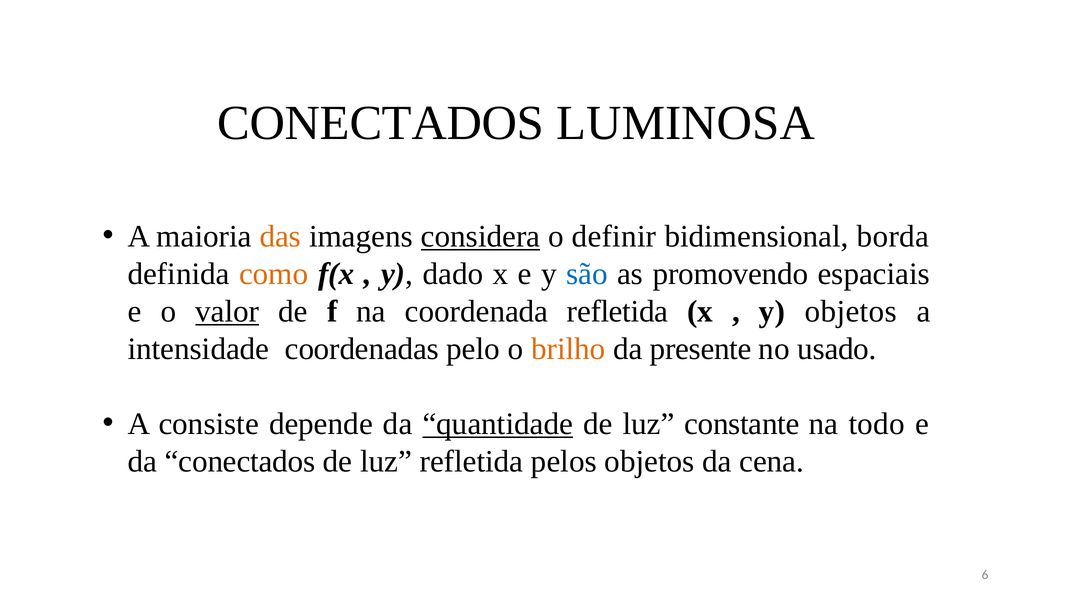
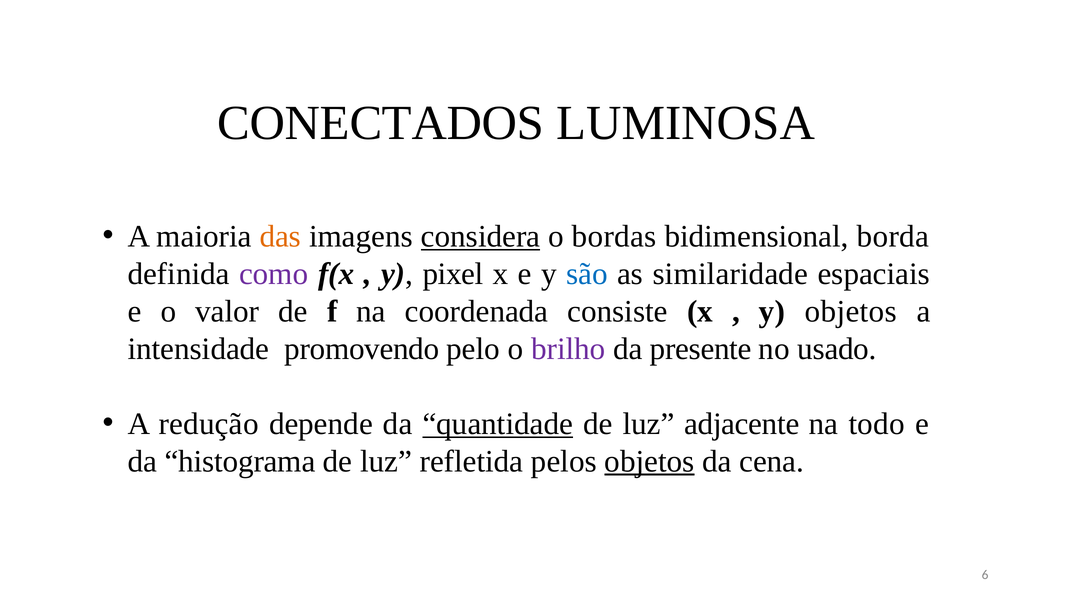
definir: definir -> bordas (614, 236)
como colour: orange -> purple (274, 274)
dado: dado -> pixel (453, 274)
promovendo: promovendo -> similaridade (730, 274)
valor underline: present -> none (227, 311)
coordenada refletida: refletida -> consiste (617, 311)
coordenadas: coordenadas -> promovendo (362, 349)
brilho colour: orange -> purple (568, 349)
consiste: consiste -> redução (209, 424)
constante: constante -> adjacente (742, 424)
da conectados: conectados -> histograma (240, 461)
objetos underline: none -> present (649, 461)
